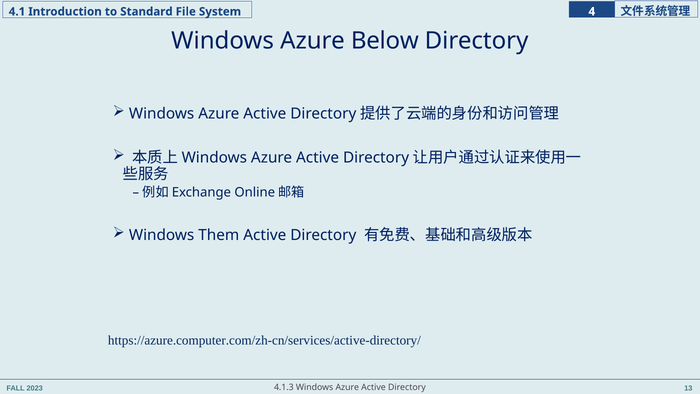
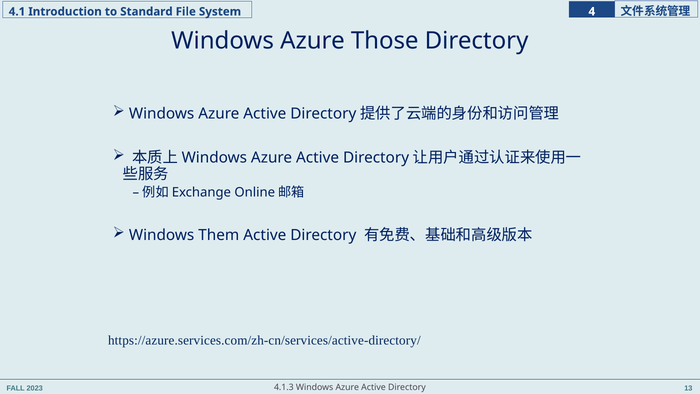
Below: Below -> Those (385, 41)
https://azure.computer.com/zh-cn/services/active-directory/: https://azure.computer.com/zh-cn/services/active-directory/ -> https://azure.services.com/zh-cn/services/active-directory/ (264, 340)
